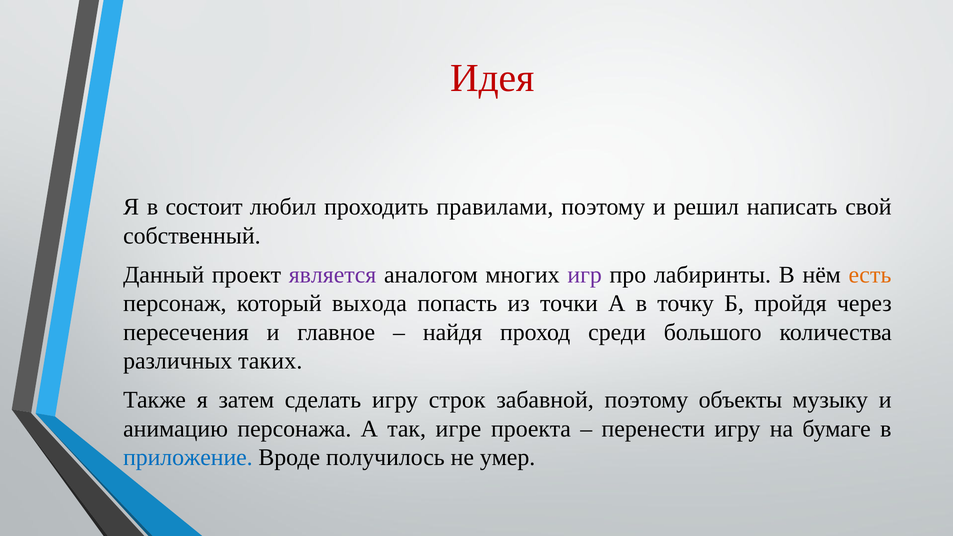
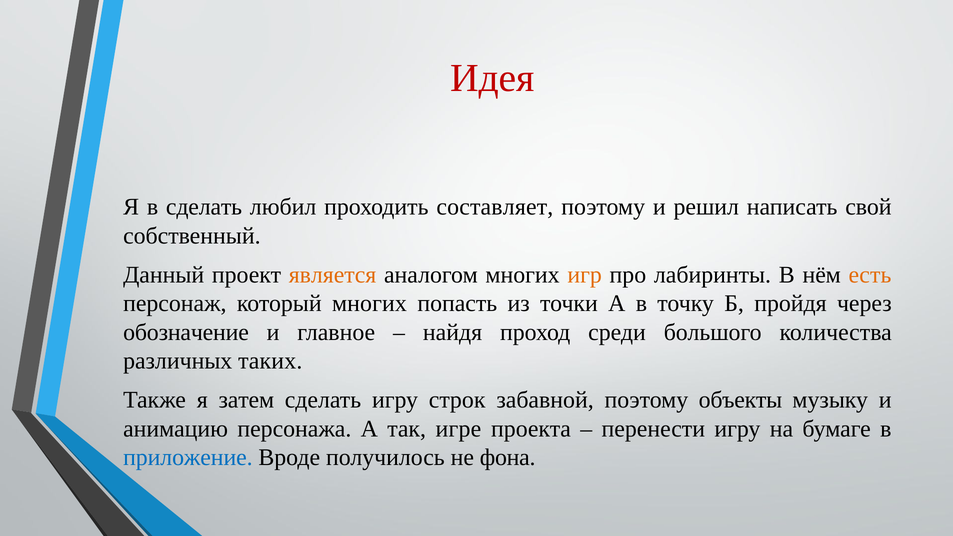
в состоит: состоит -> сделать (204, 207)
правилами: правилами -> составляет (495, 207)
является colour: purple -> orange (333, 275)
игр colour: purple -> orange (585, 275)
который выхода: выхода -> многих (369, 304)
пересечения: пересечения -> обозначение (186, 332)
умер: умер -> фона (508, 457)
